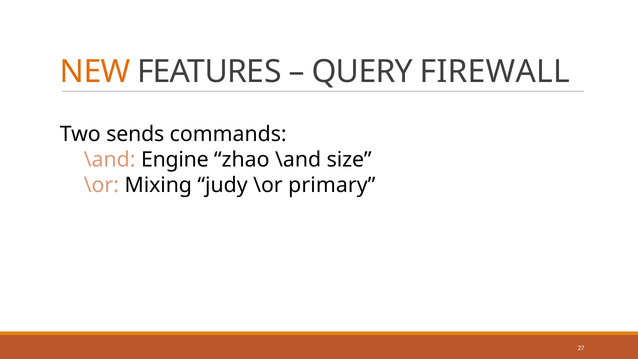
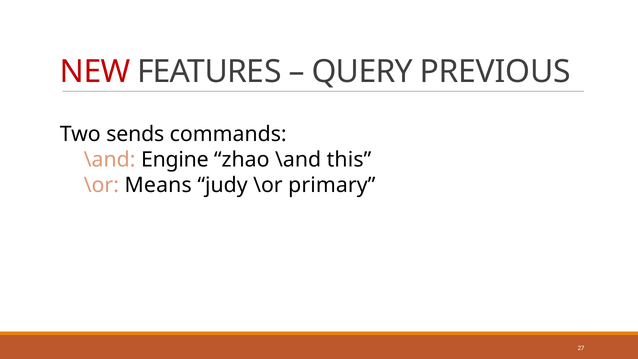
NEW colour: orange -> red (95, 72)
FIREWALL: FIREWALL -> PREVIOUS (495, 72)
size: size -> this (349, 160)
Mixing: Mixing -> Means (158, 185)
